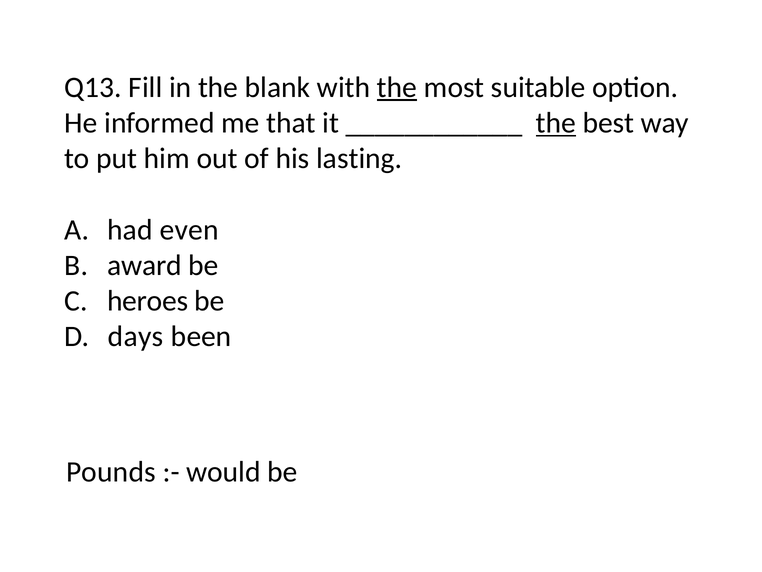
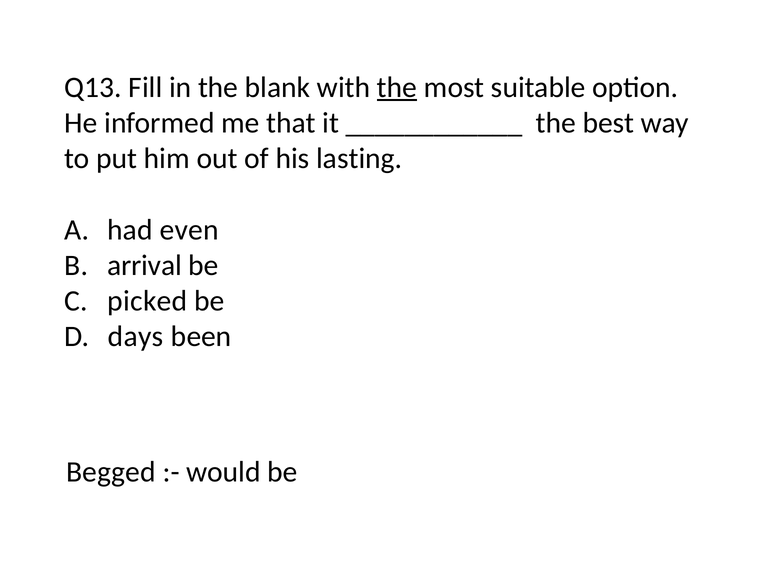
the underline: present -> none (556, 123)
award: award -> arrival (145, 265)
heroes: heroes -> picked (147, 301)
Pounds: Pounds -> Begged (111, 471)
